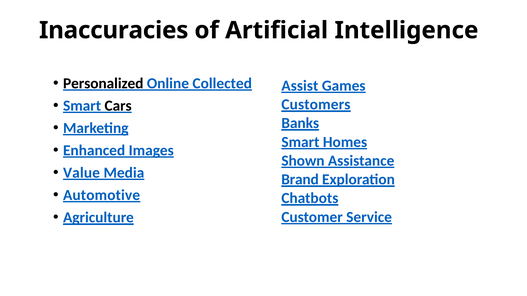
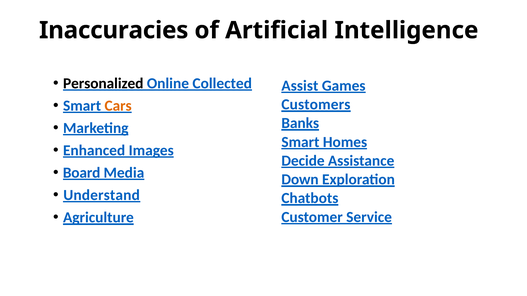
Cars colour: black -> orange (118, 106)
Shown: Shown -> Decide (303, 161)
Value: Value -> Board (82, 173)
Brand: Brand -> Down (300, 180)
Automotive: Automotive -> Understand (102, 195)
